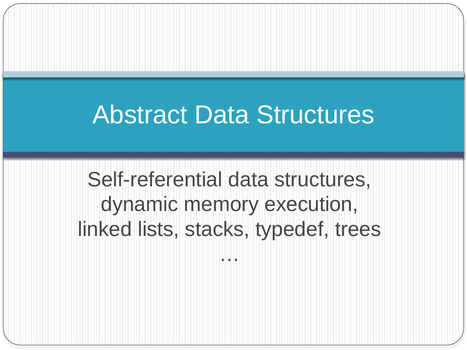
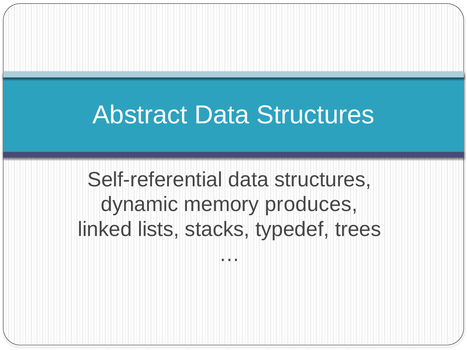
execution: execution -> produces (311, 205)
